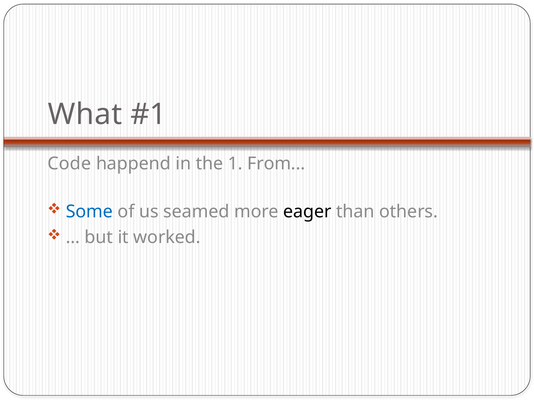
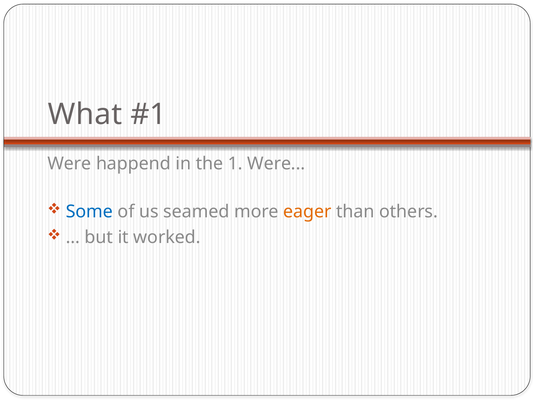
Code: Code -> Were (69, 163)
1 From: From -> Were (276, 163)
eager colour: black -> orange (307, 211)
